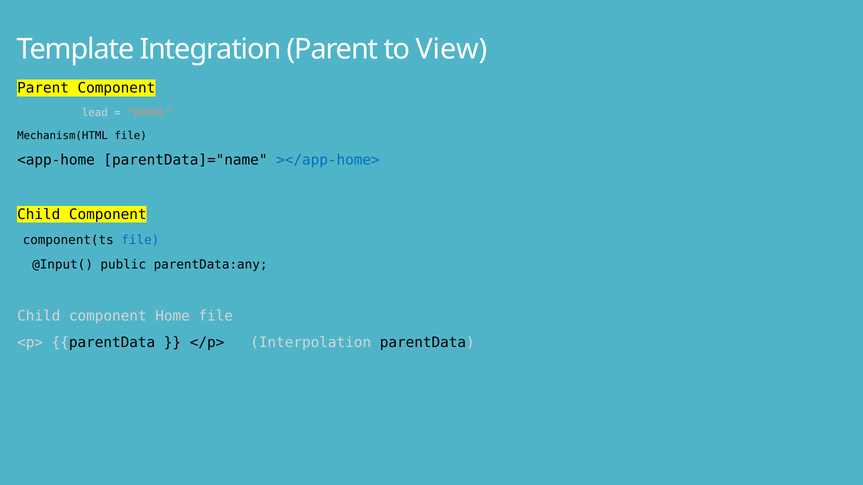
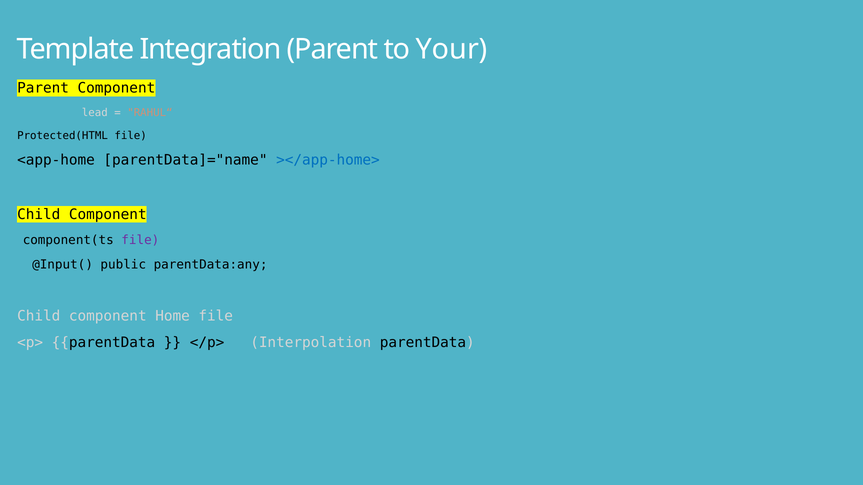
View: View -> Your (452, 49)
Mechanism(HTML: Mechanism(HTML -> Protected(HTML (63, 136)
file colour: blue -> purple (140, 240)
